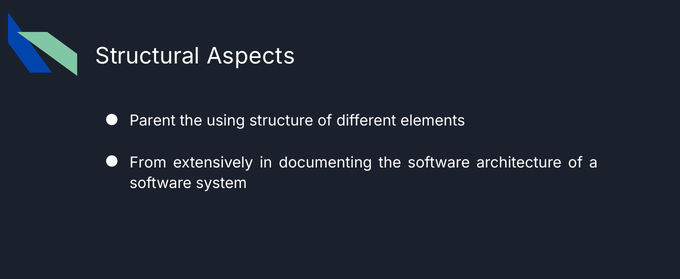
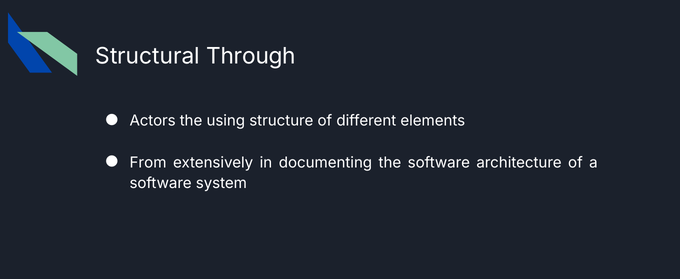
Aspects: Aspects -> Through (251, 56)
Parent: Parent -> Actors (153, 121)
